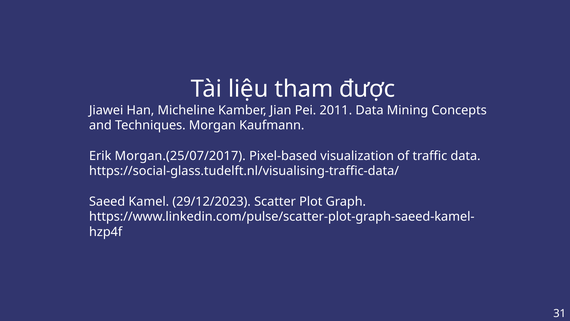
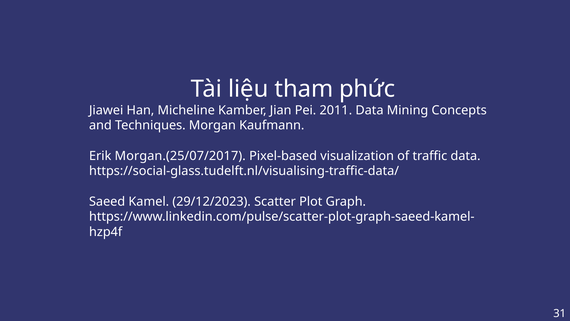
được: được -> phức (367, 89)
